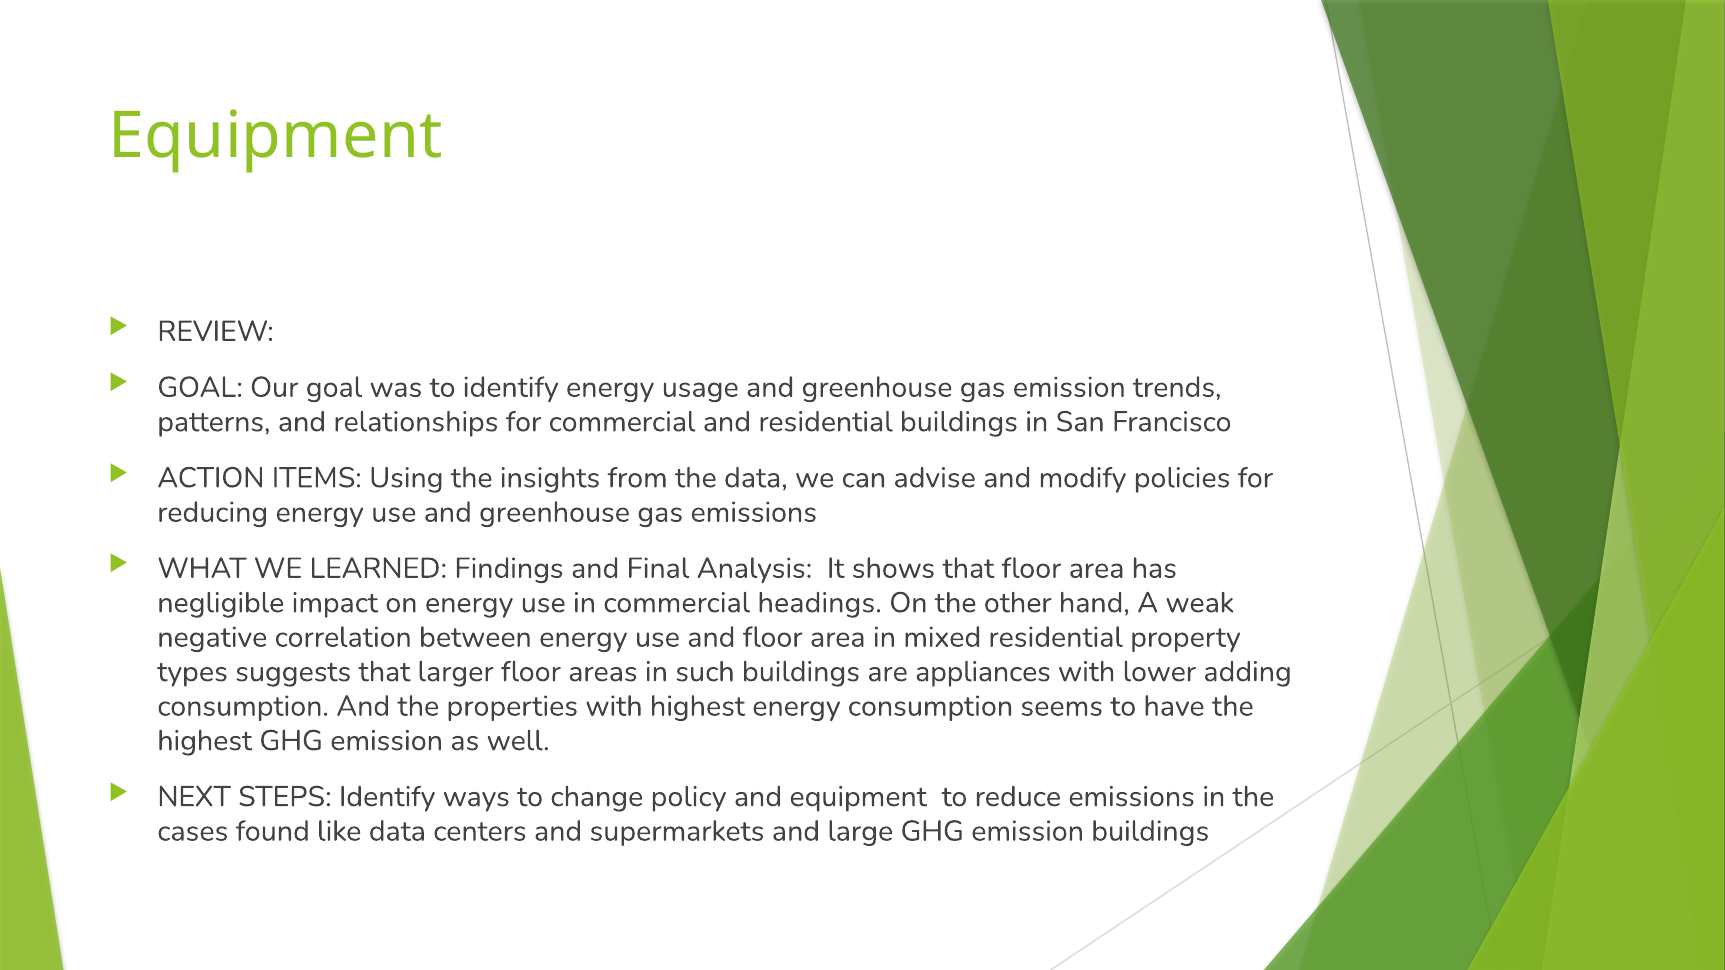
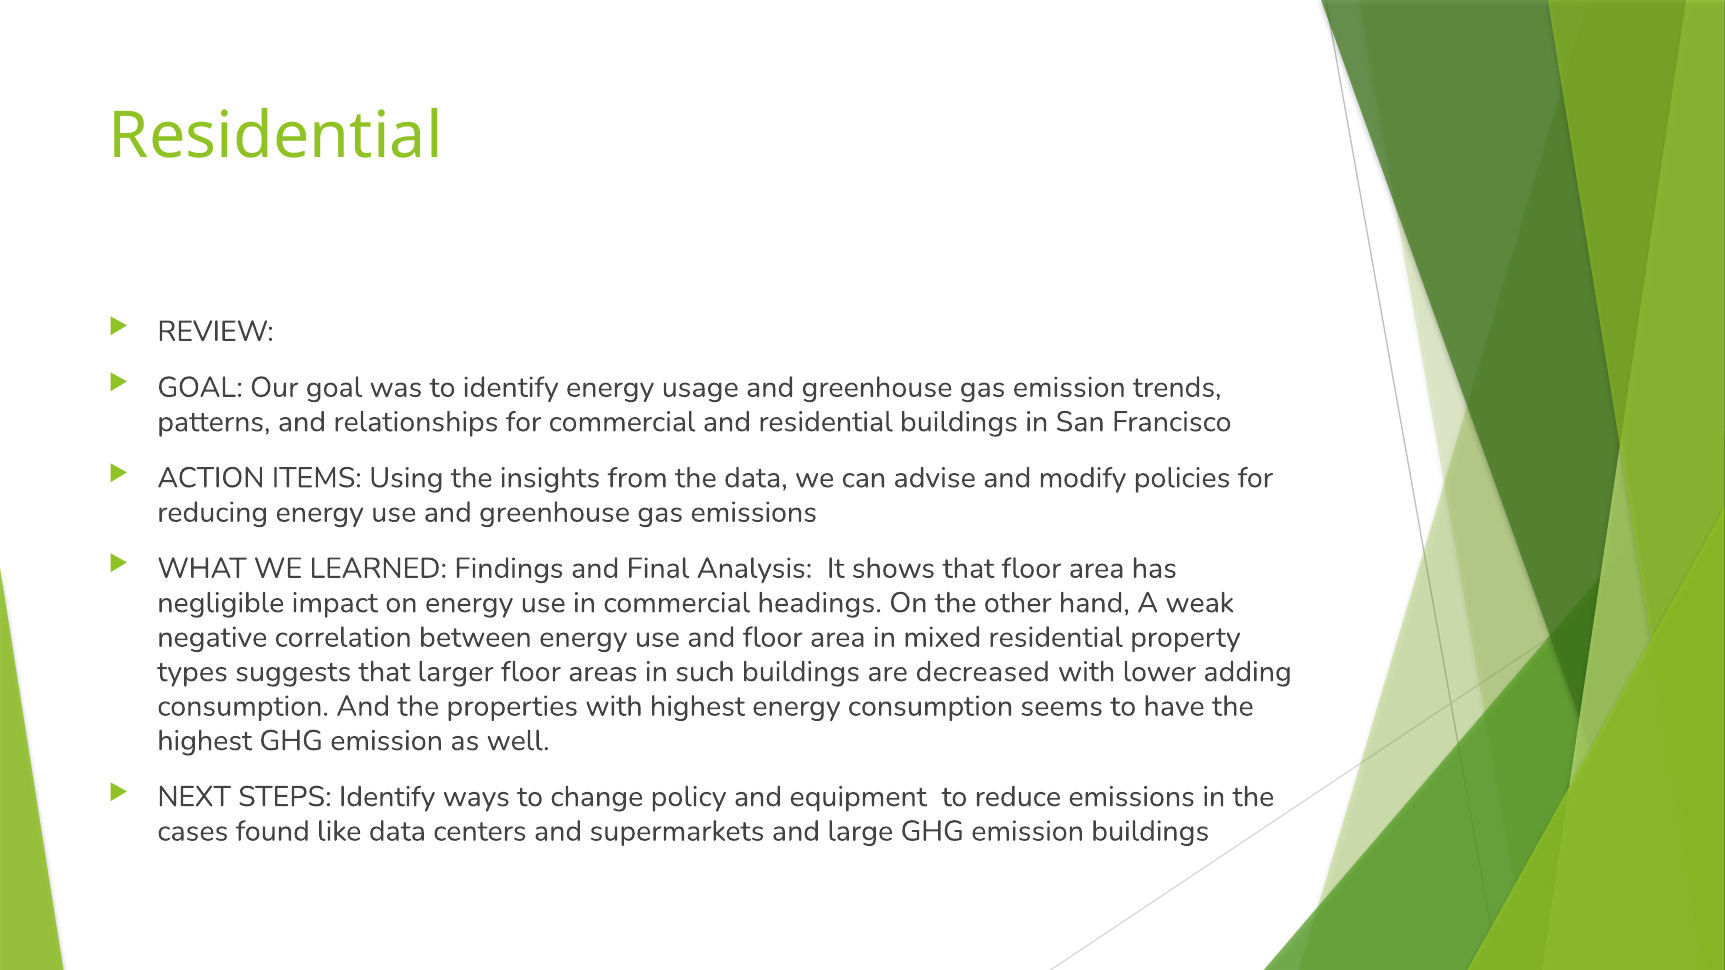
Equipment: Equipment -> Residential (276, 136)
appliances: appliances -> decreased (983, 672)
